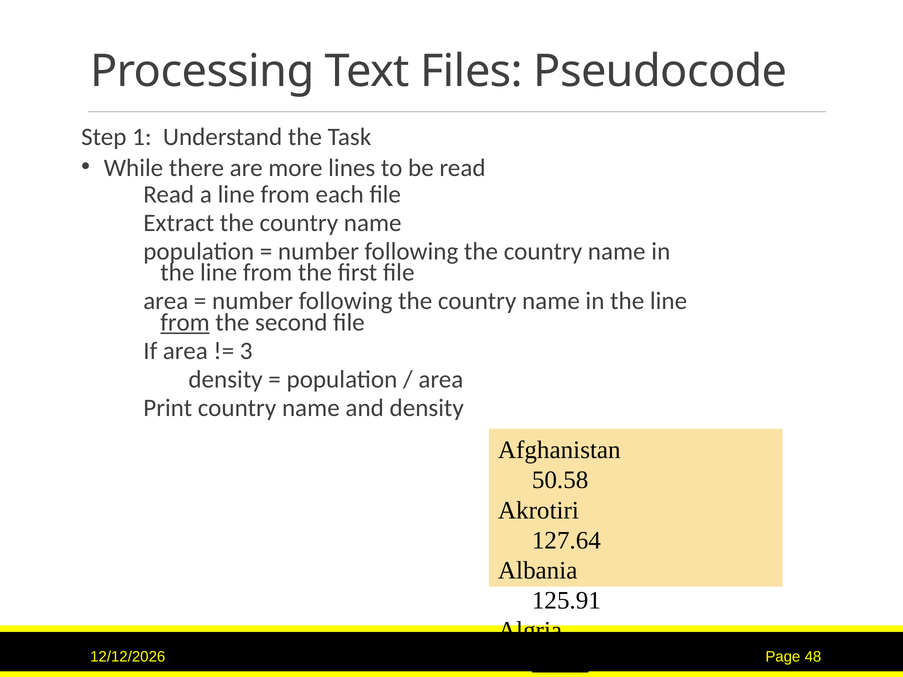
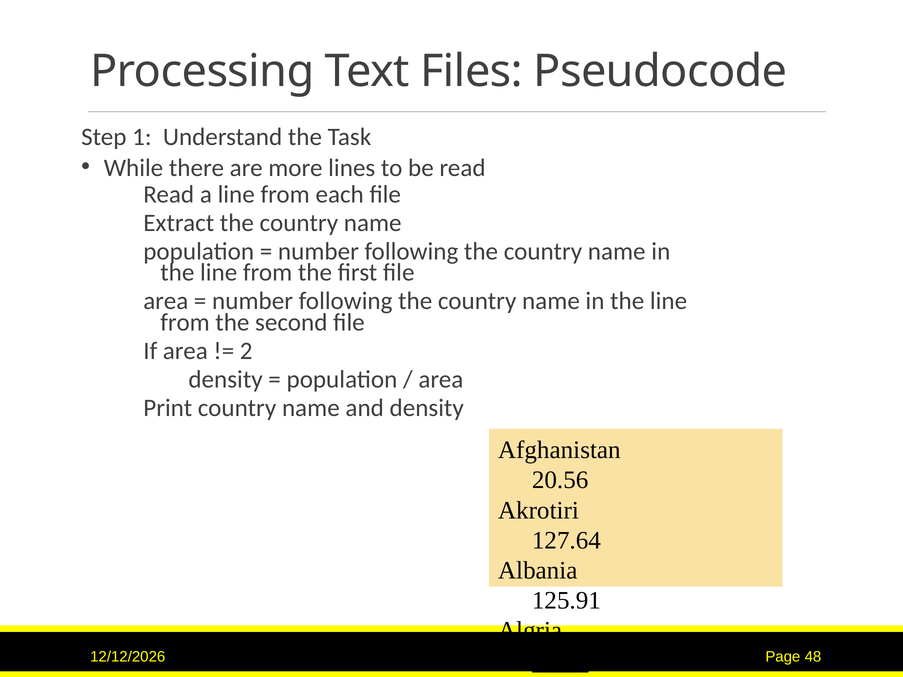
from underline: present -> none (185, 322)
3: 3 -> 2 (246, 351)
50.58: 50.58 -> 20.56 (560, 480)
